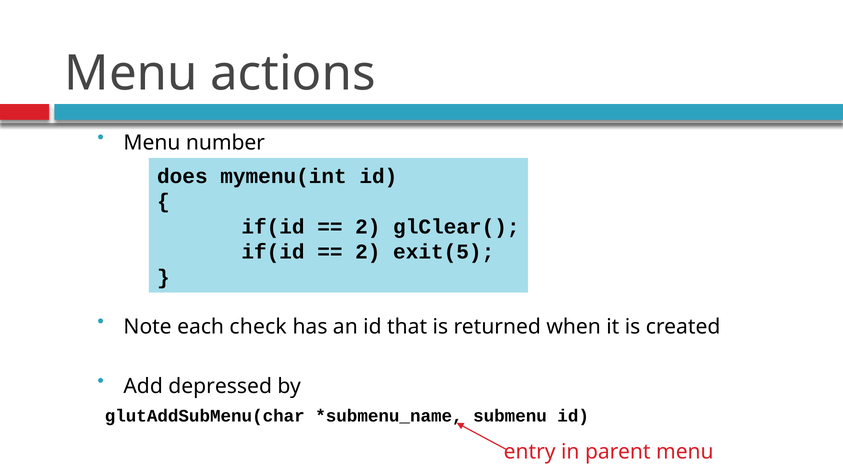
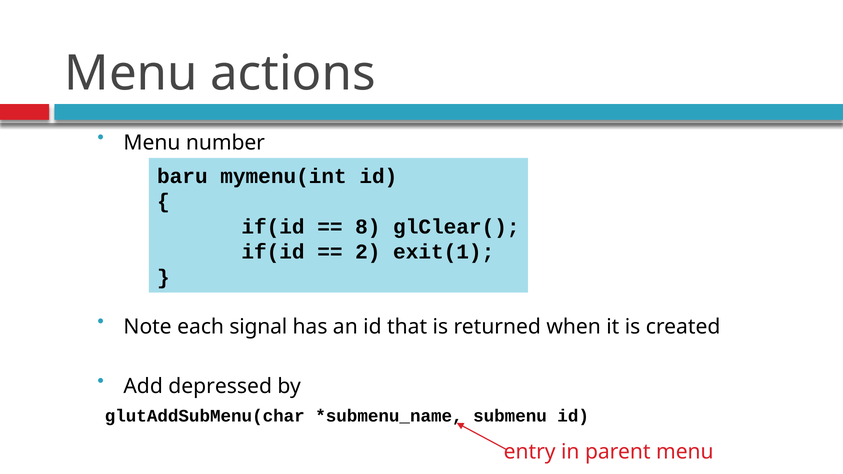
does: does -> baru (182, 176)
2: 2 -> 8 (368, 227)
exit(5: exit(5 -> exit(1 (444, 252)
check: check -> signal (258, 327)
